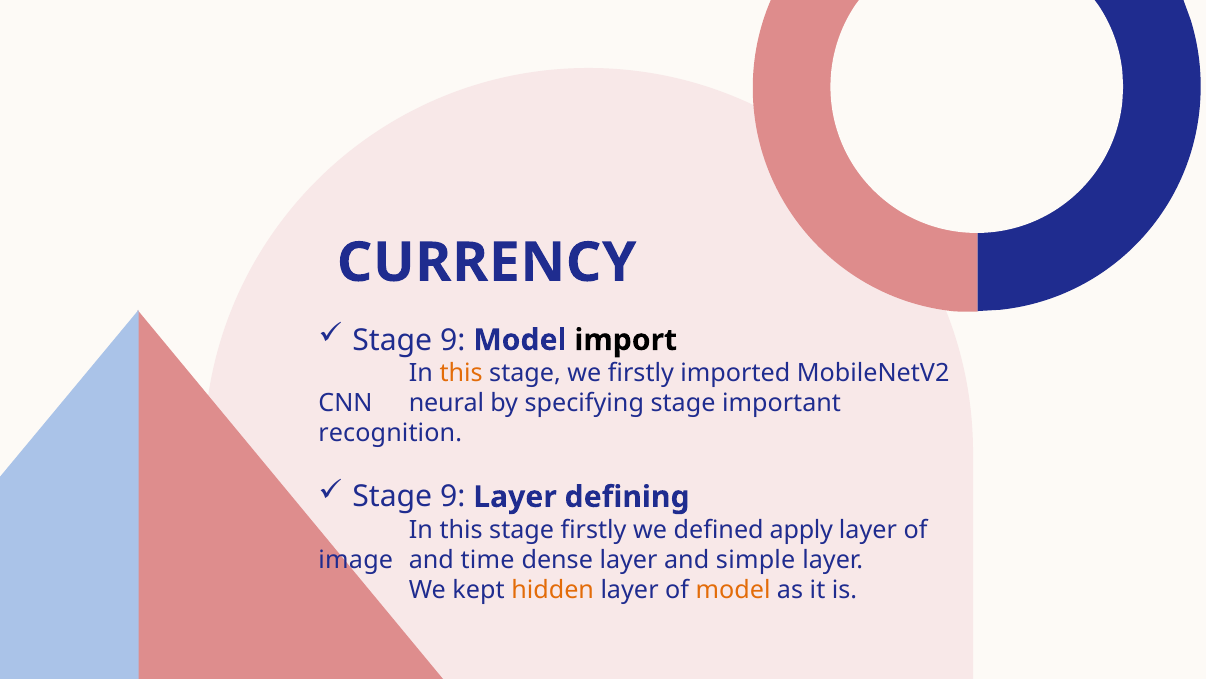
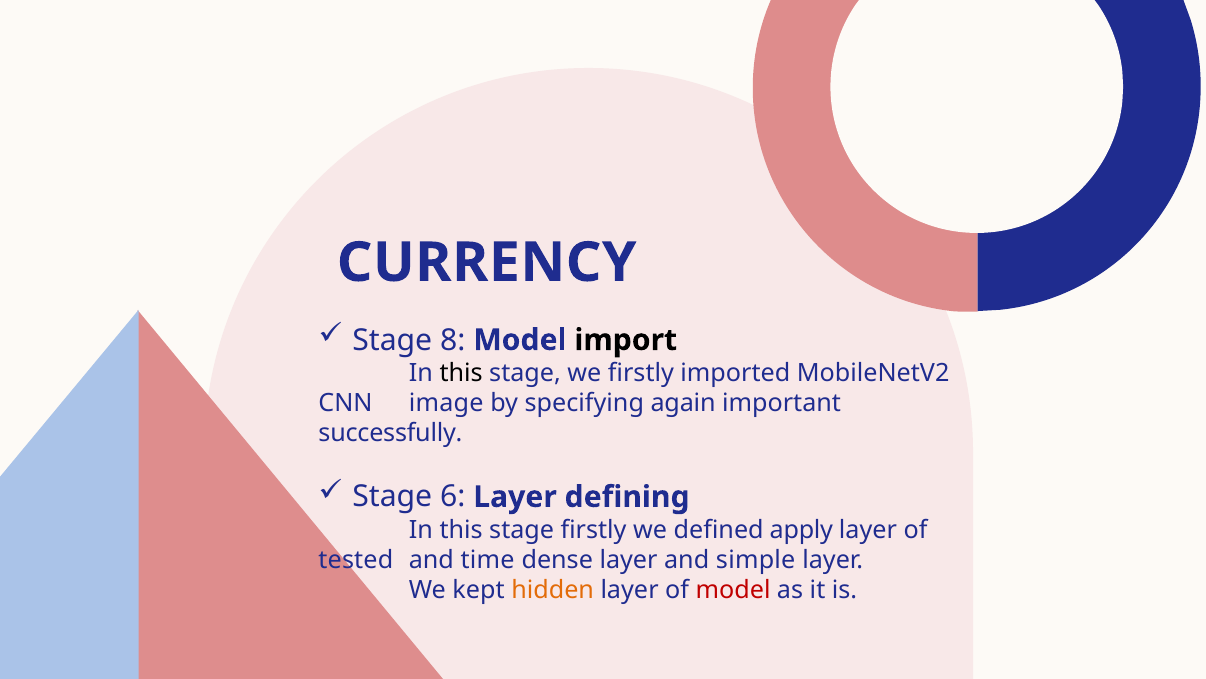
9: 9 -> 8 (453, 340)
this colour: orange -> black (461, 373)
neural: neural -> image (446, 403)
specifying stage: stage -> again (683, 403)
recognition: recognition -> successfully (390, 433)
9: 9 -> 6 (453, 497)
image: image -> tested (356, 560)
model colour: orange -> red (733, 590)
